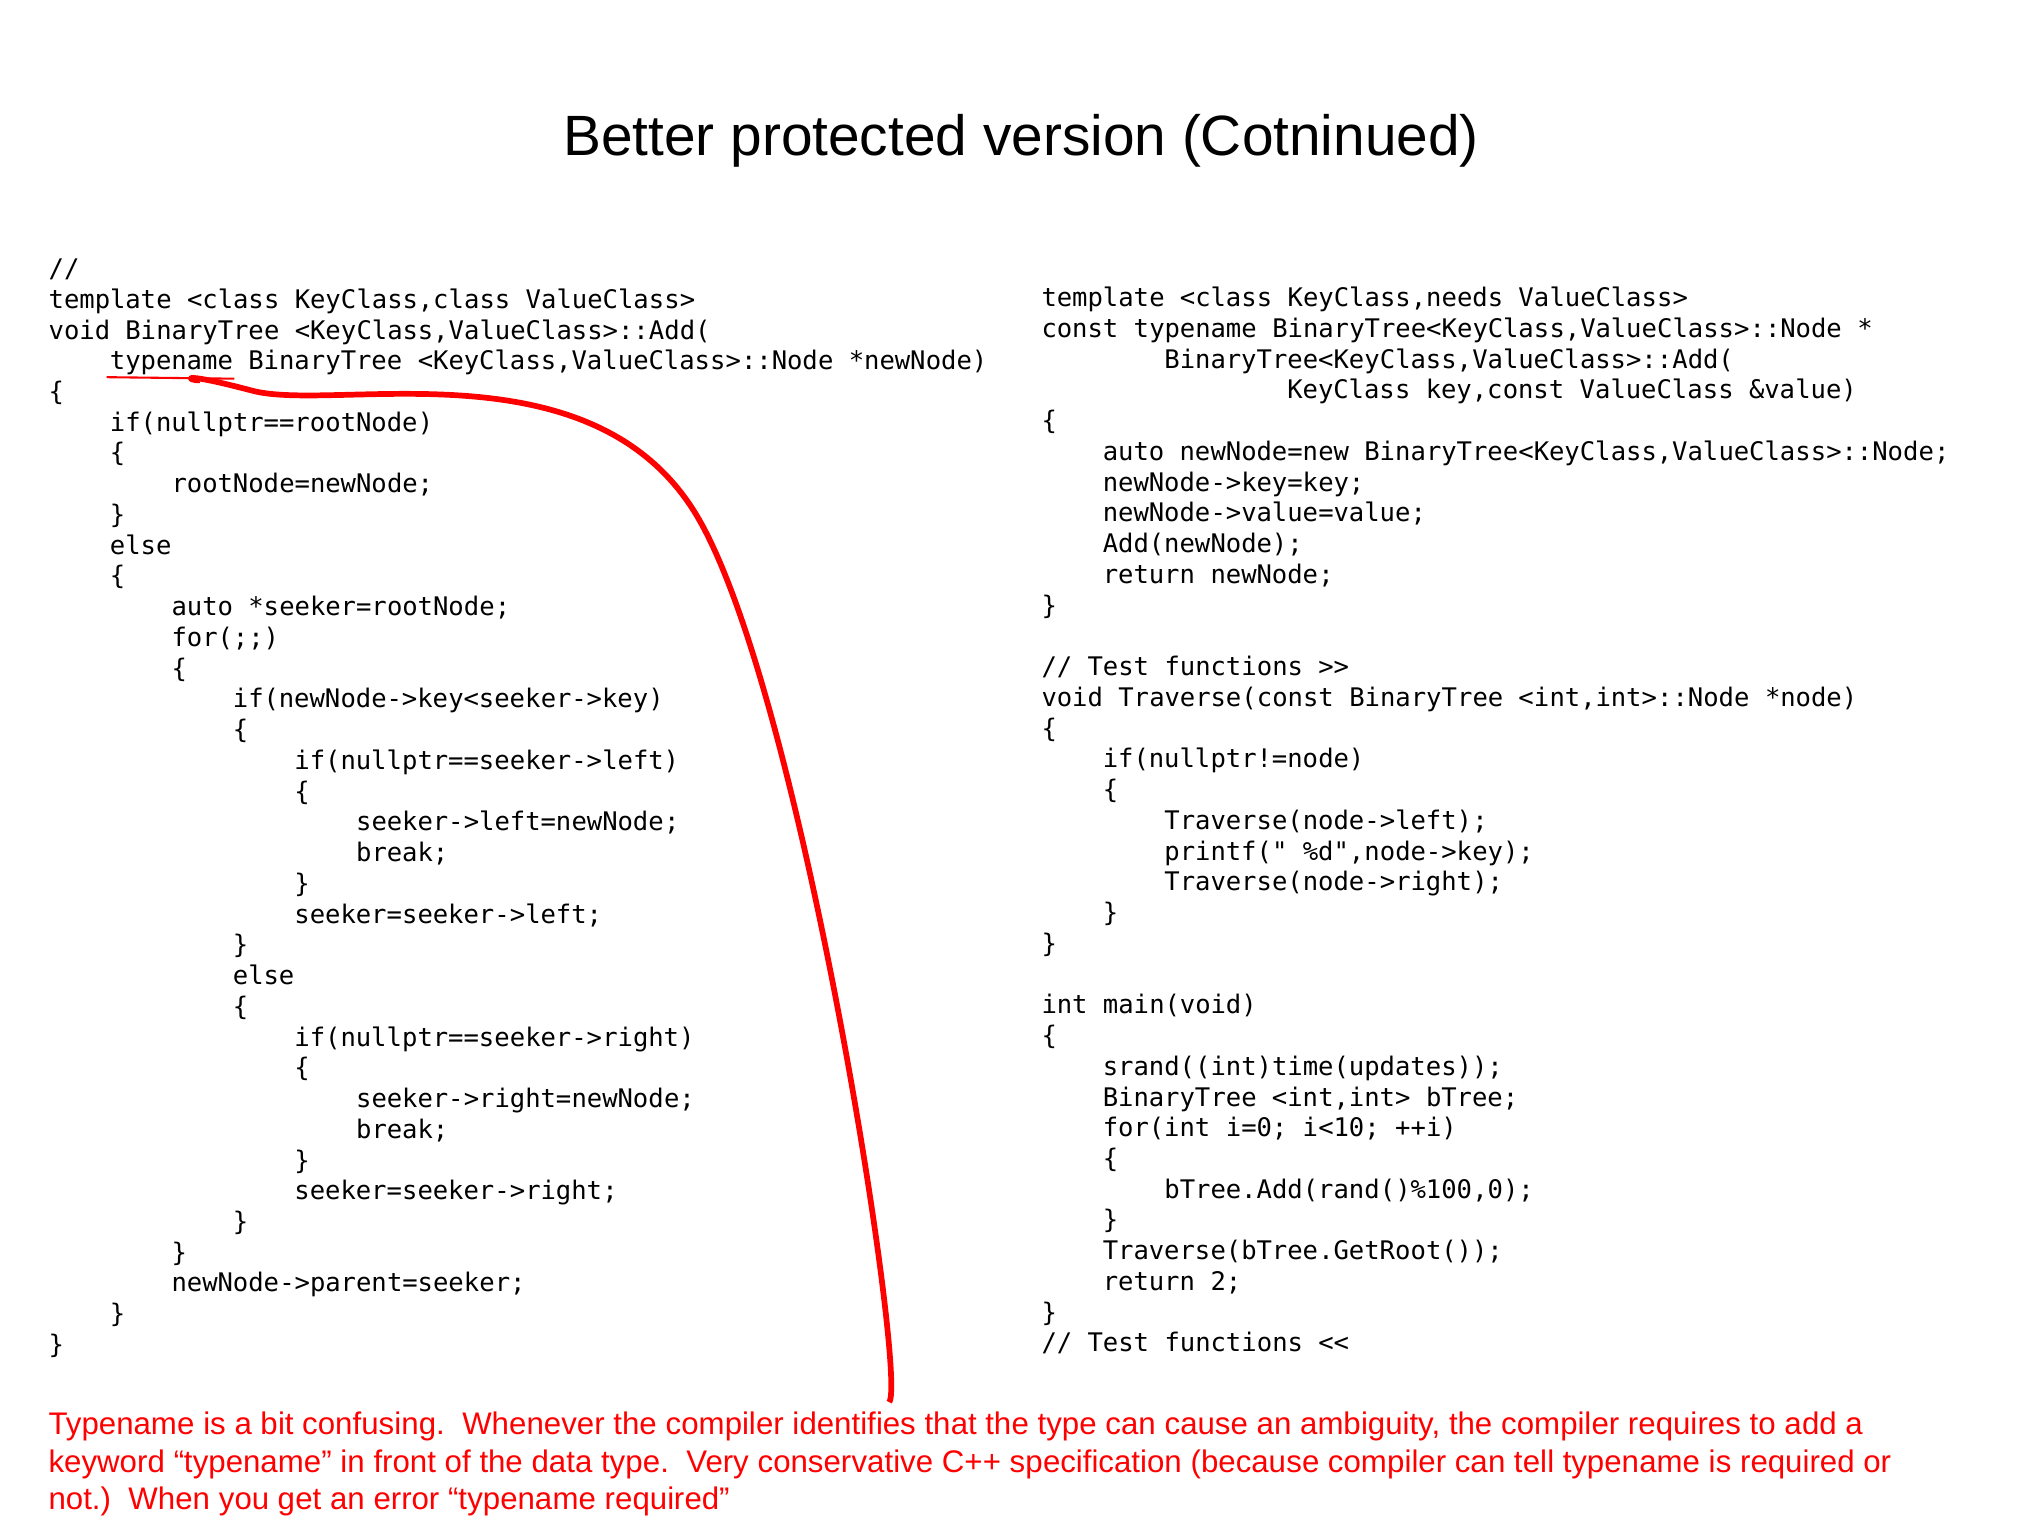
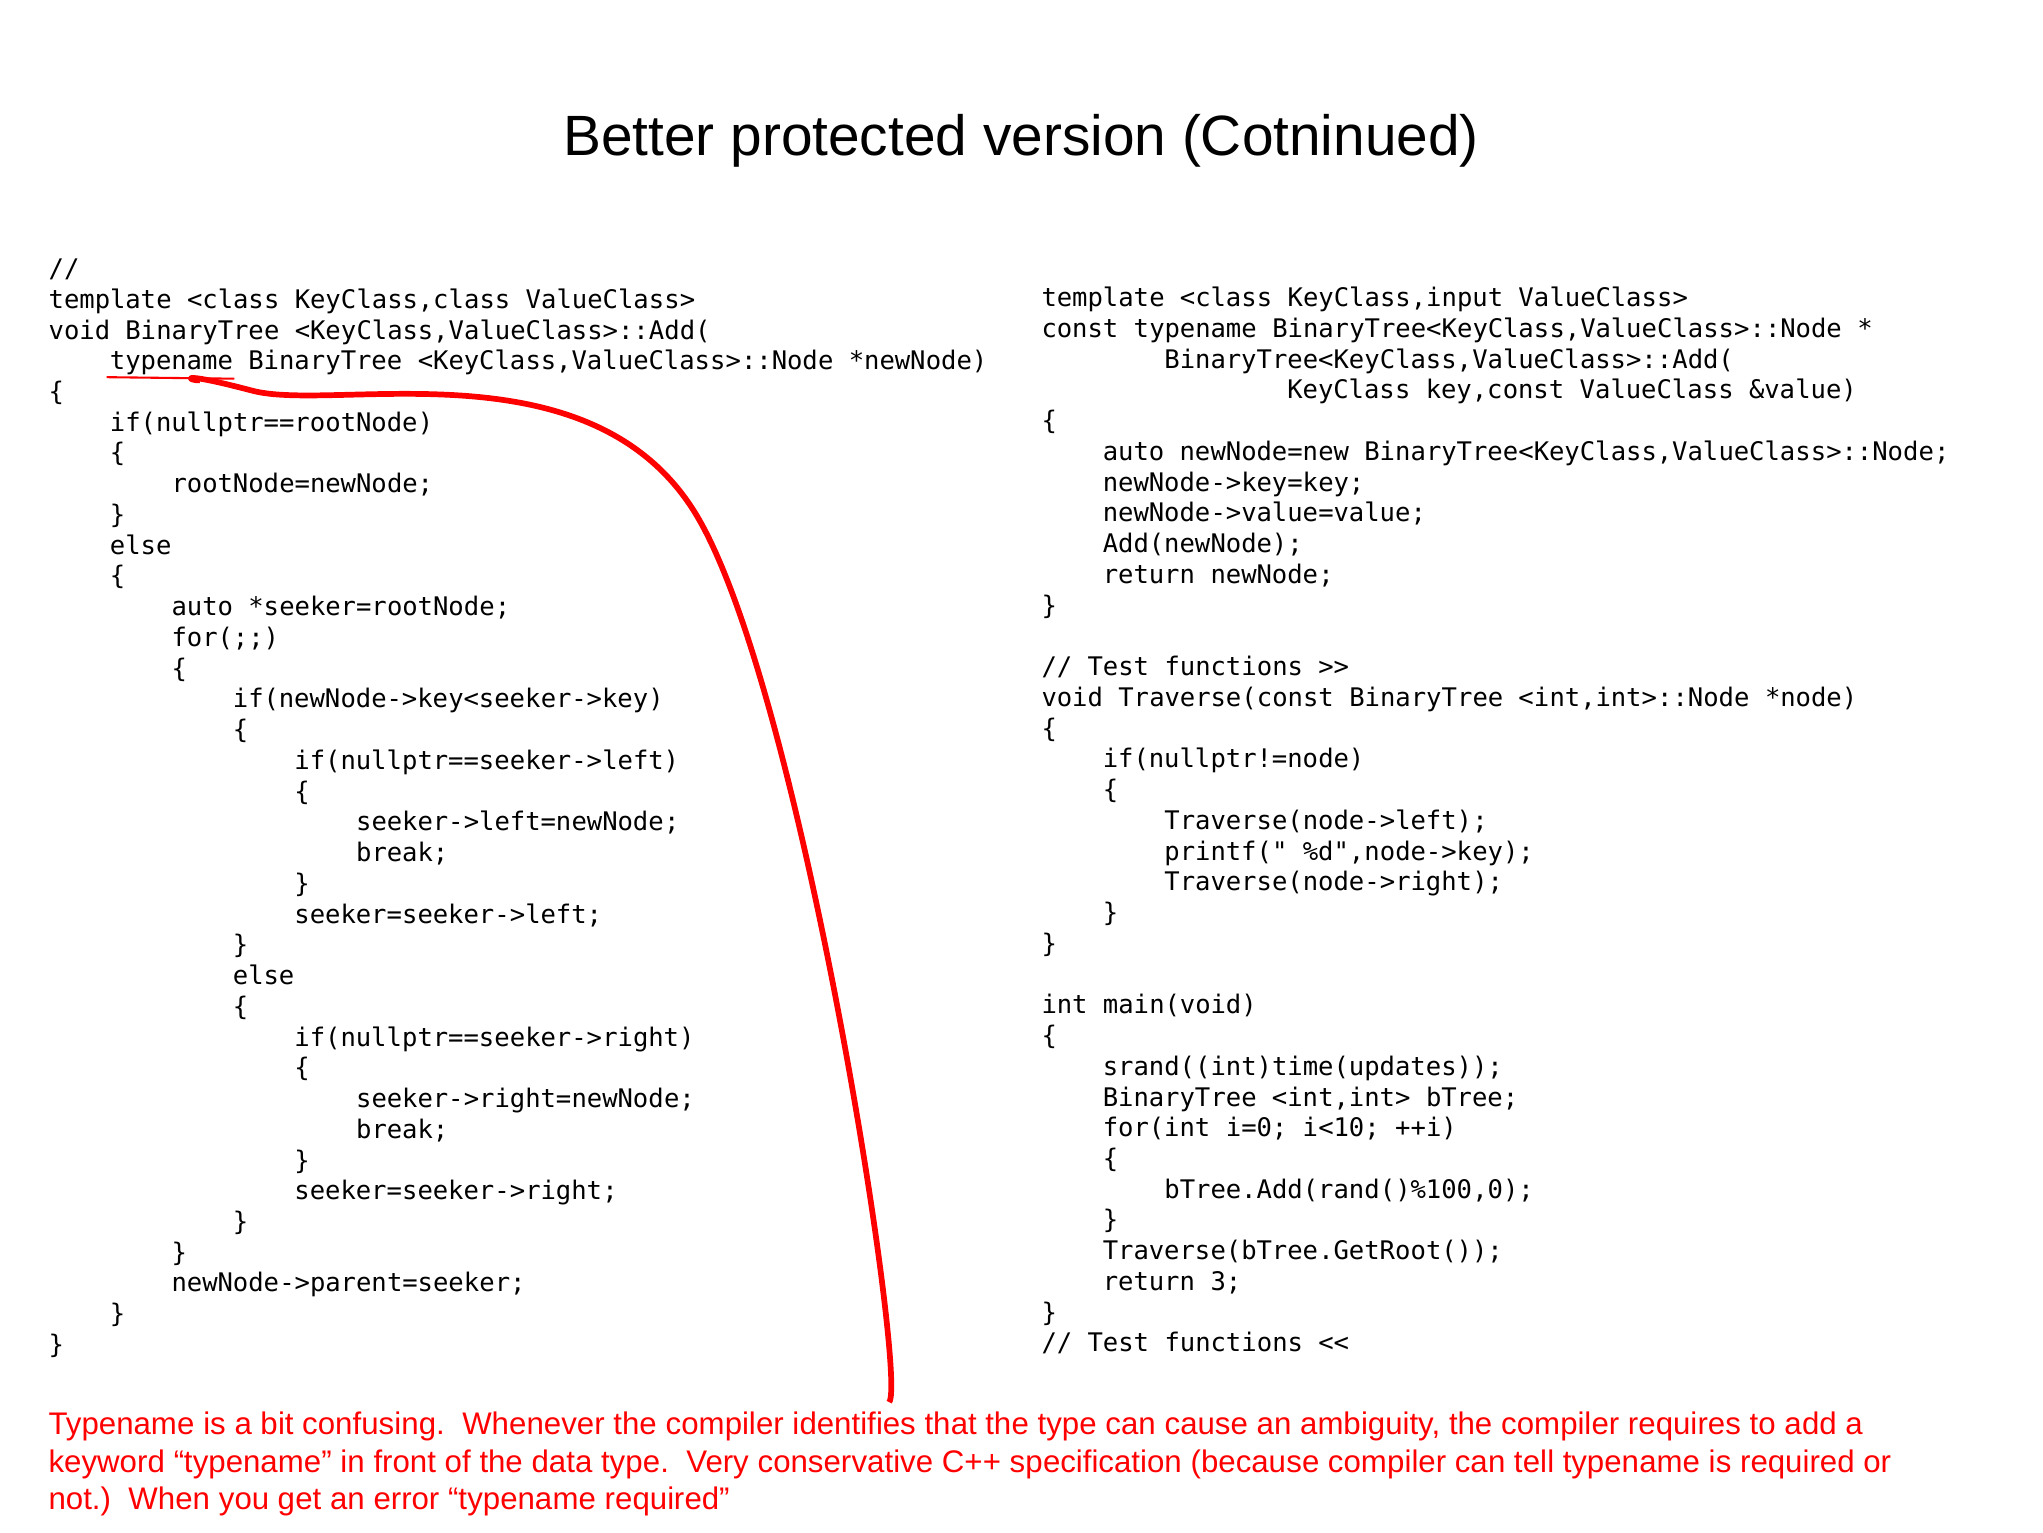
KeyClass,needs: KeyClass,needs -> KeyClass,input (1395, 298)
2: 2 -> 3 (1226, 1281)
